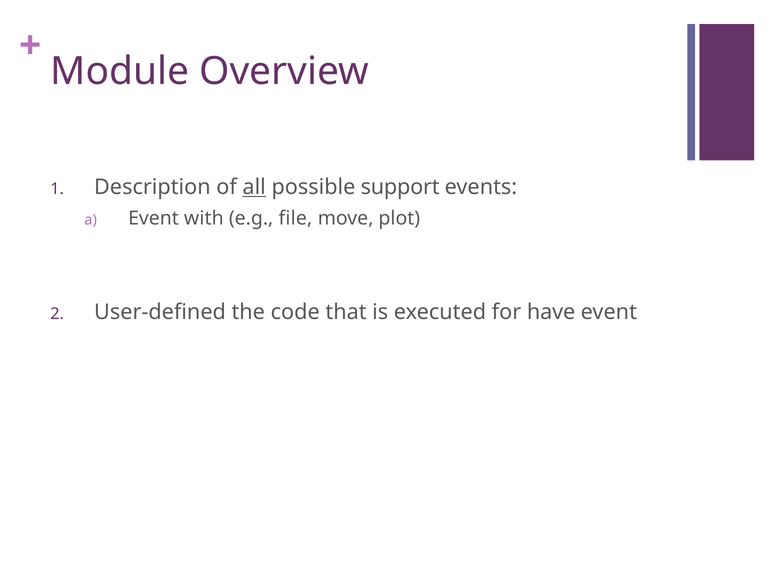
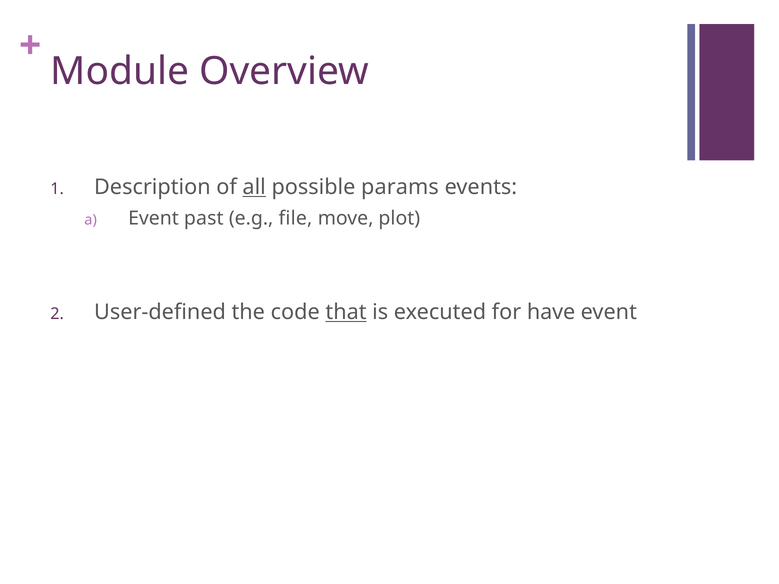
support: support -> params (400, 187)
with: with -> past (204, 218)
that underline: none -> present (346, 312)
